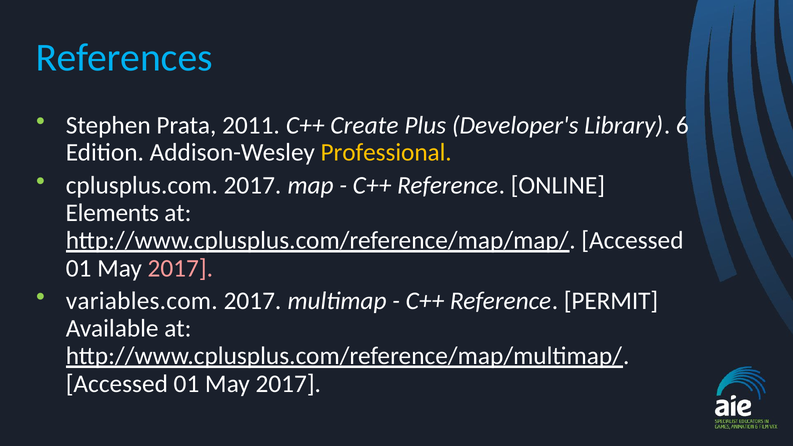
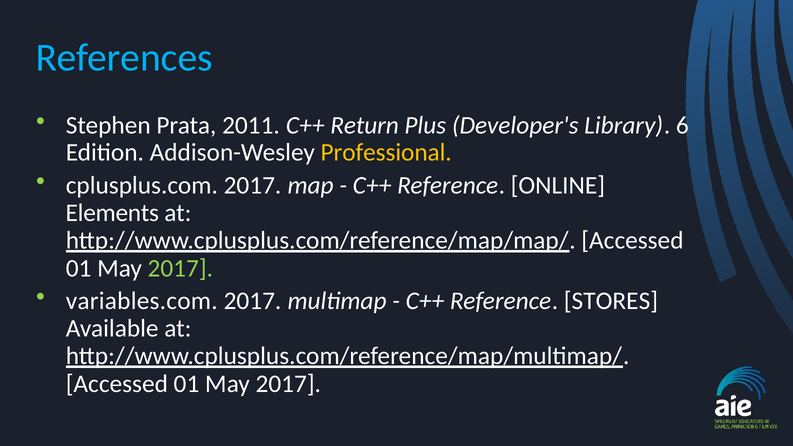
Create: Create -> Return (365, 125)
2017 colour: pink -> light green (180, 268)
PERMIT: PERMIT -> STORES (611, 301)
